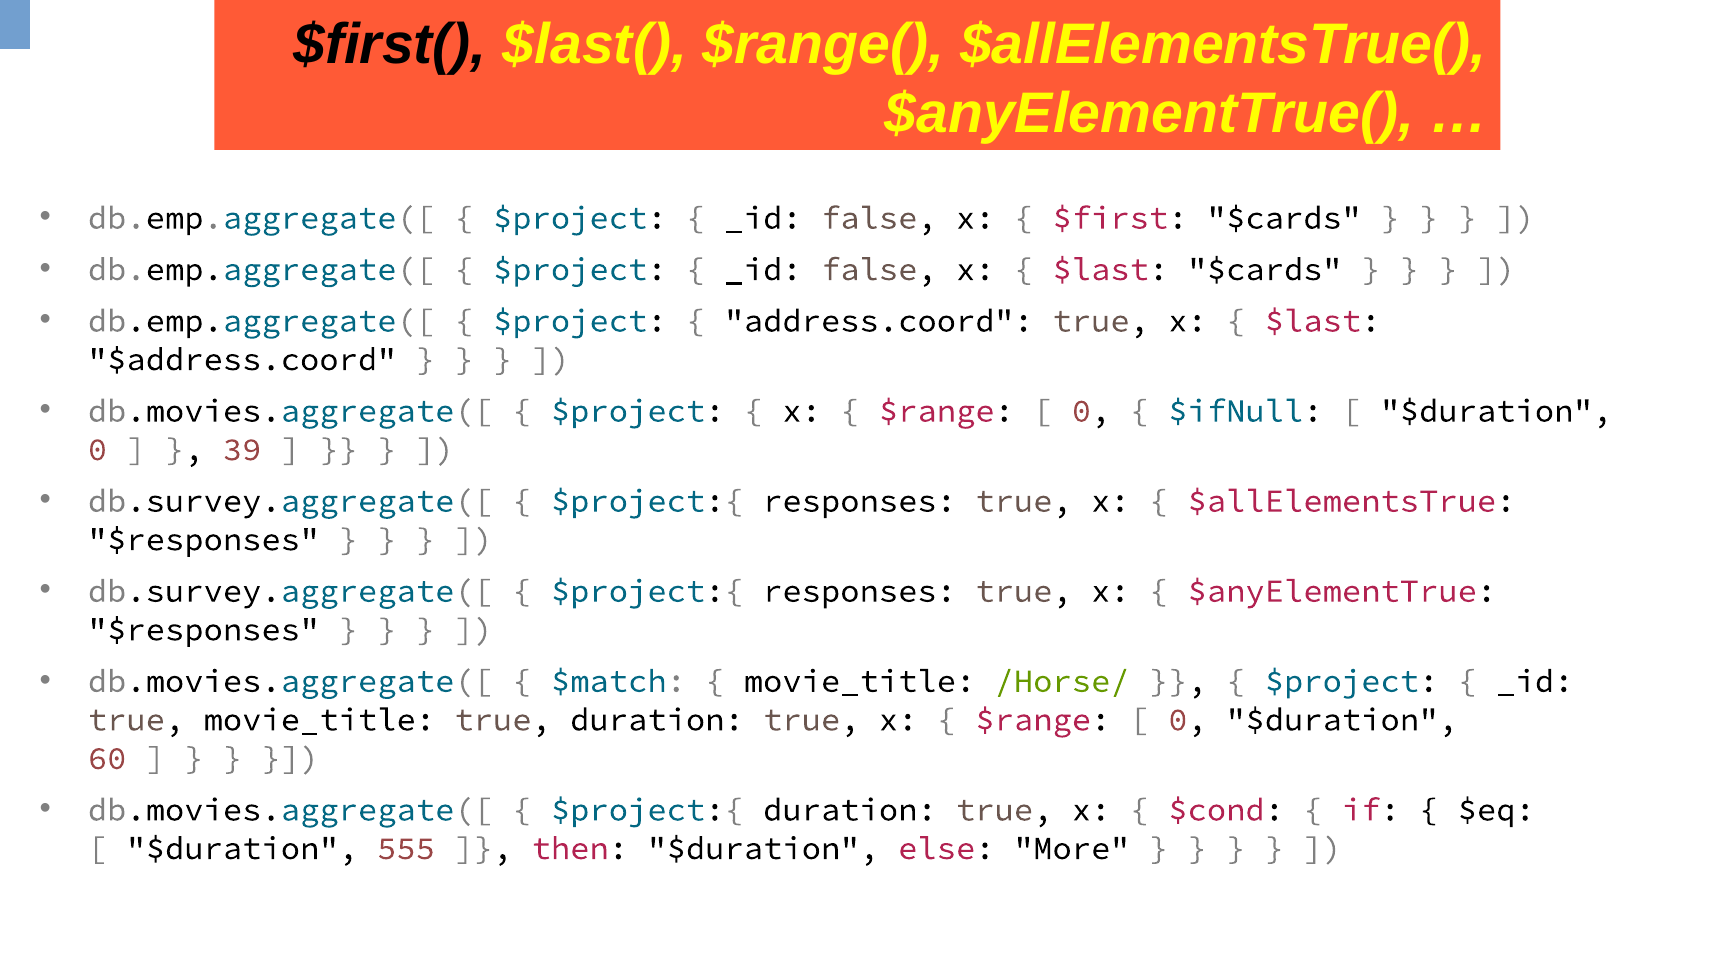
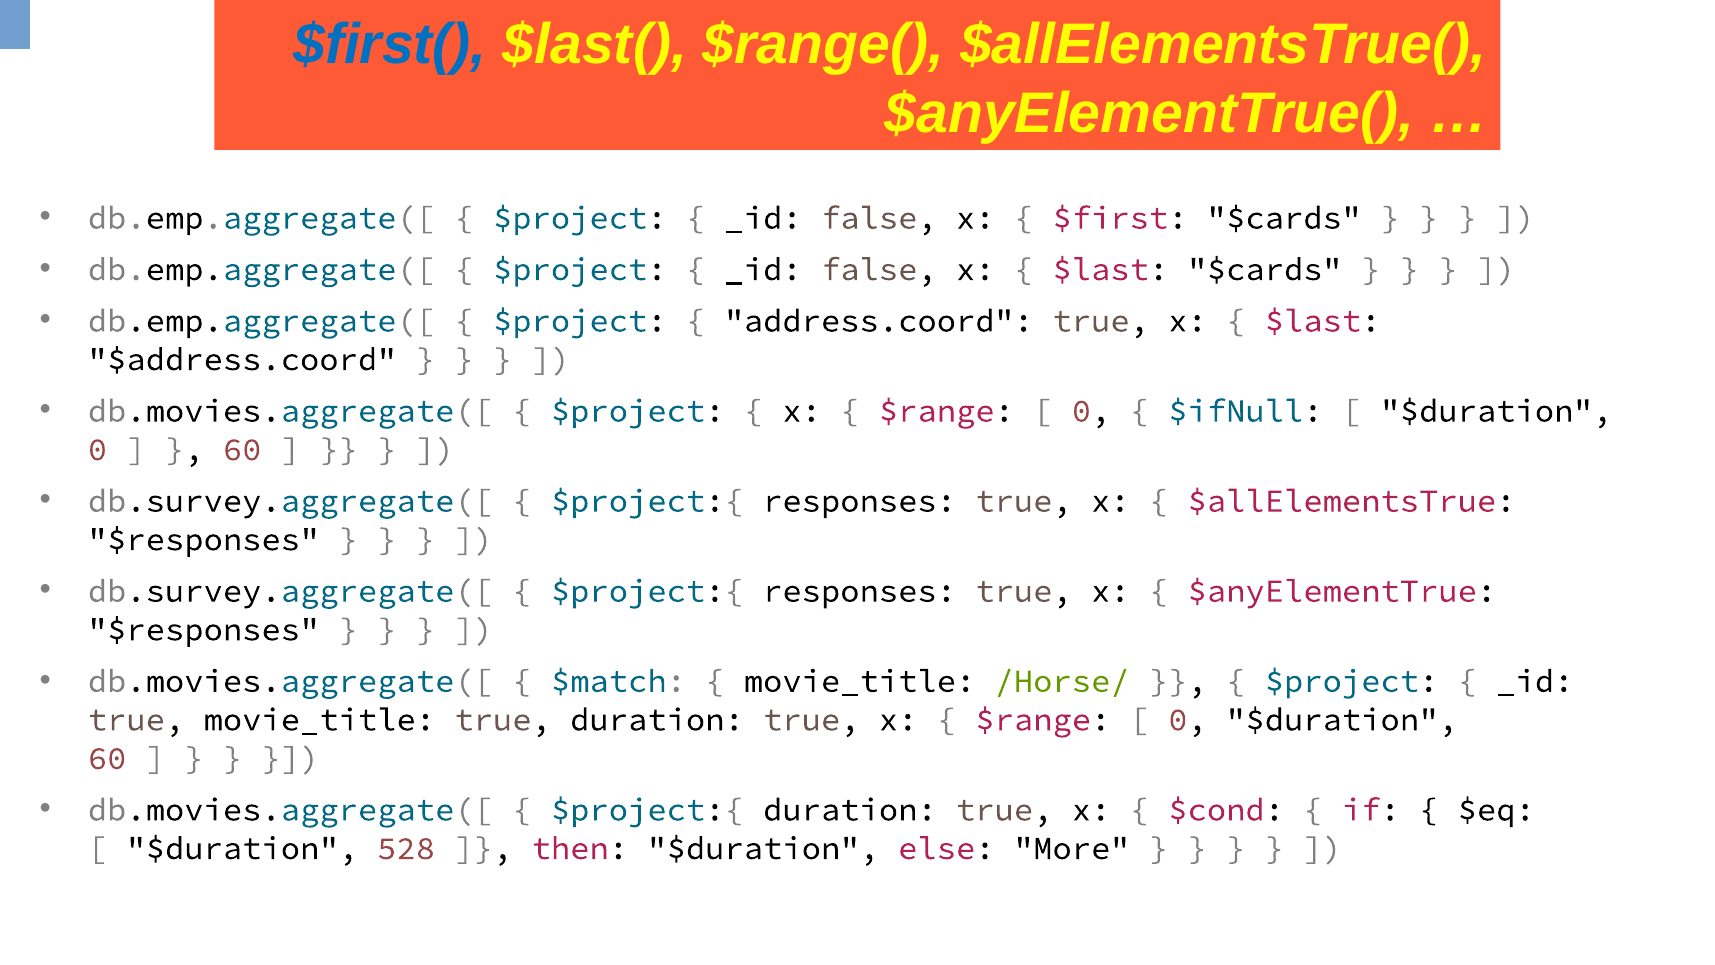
$first( colour: black -> blue (390, 45)
39: 39 -> 60 (242, 449)
555: 555 -> 528 (406, 848)
